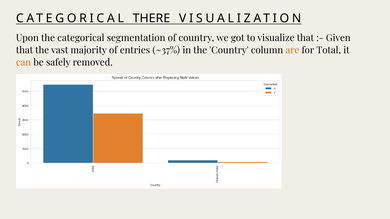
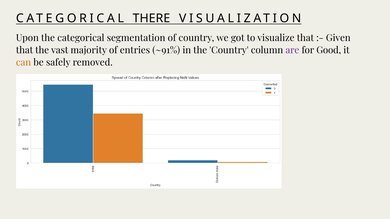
~37%: ~37% -> ~91% (166, 50)
are colour: orange -> purple (292, 50)
Total: Total -> Good (329, 50)
